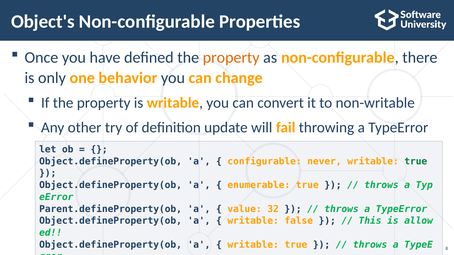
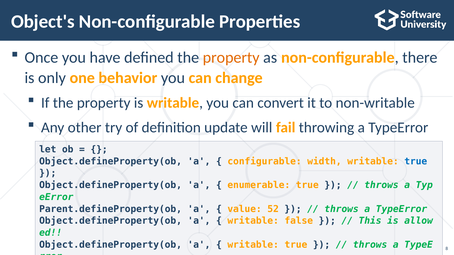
never: never -> width (324, 162)
true colour: green -> blue (416, 162)
32: 32 -> 52 (273, 209)
